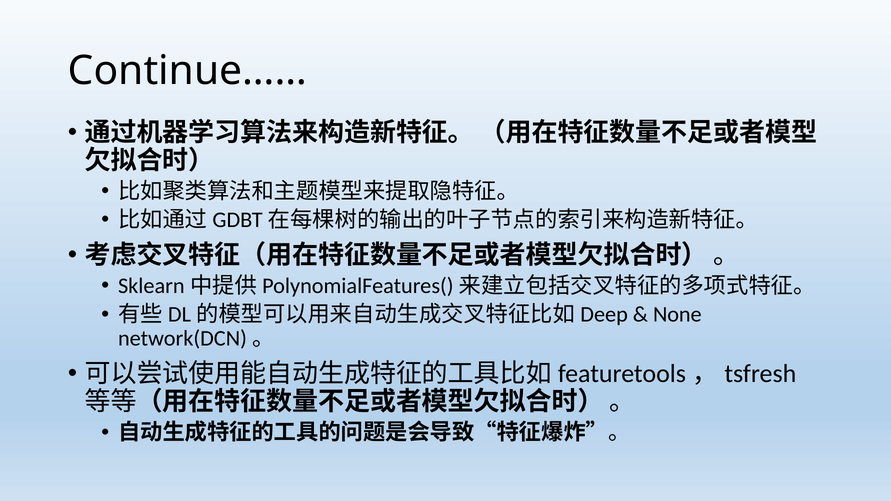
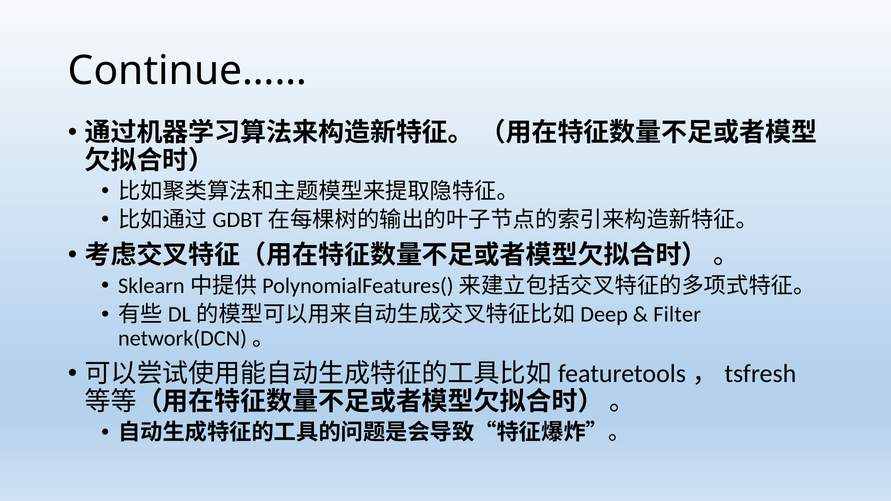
None: None -> Filter (677, 315)
